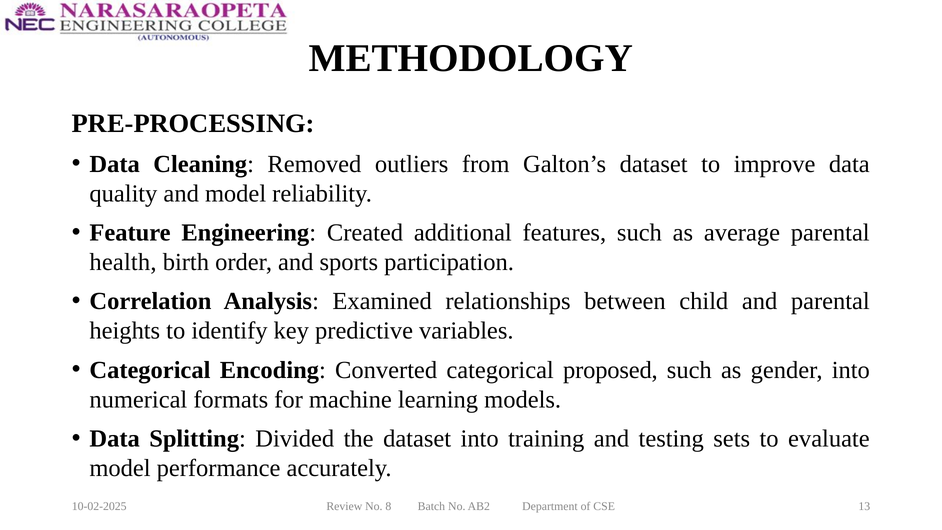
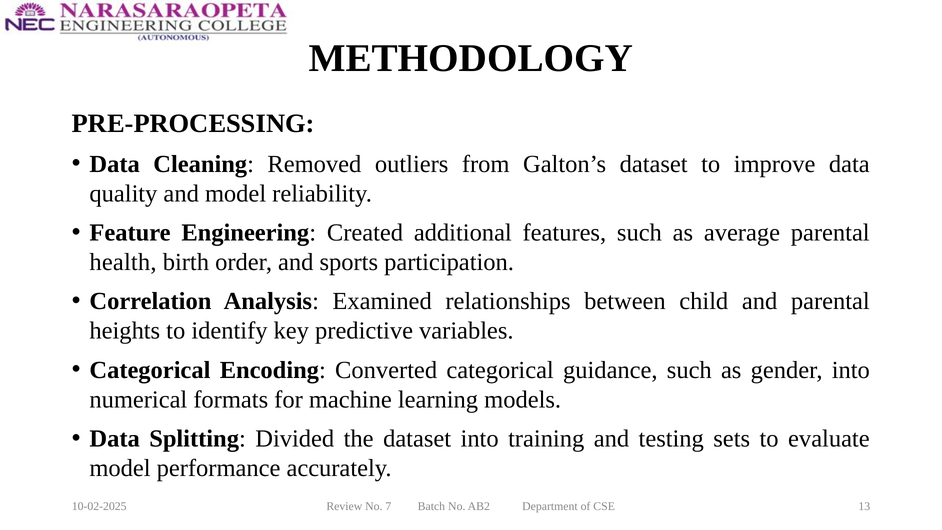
proposed: proposed -> guidance (610, 370)
8: 8 -> 7 (388, 506)
